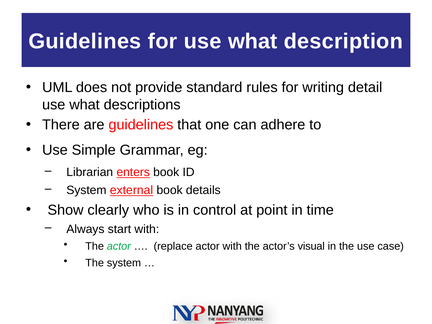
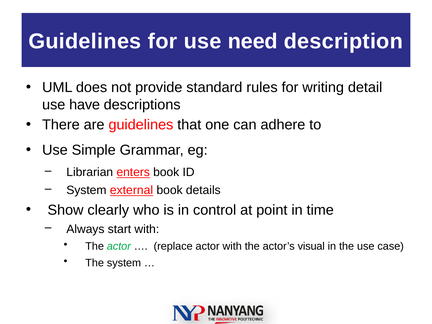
for use what: what -> need (253, 41)
what: what -> have (85, 105)
